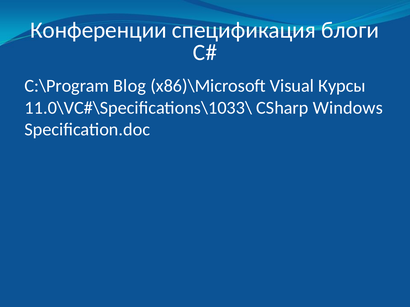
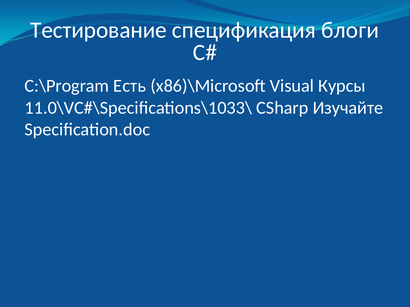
Конференции: Конференции -> Тестирование (98, 30)
Blog: Blog -> Есть (130, 86)
Windows: Windows -> Изучайте (348, 108)
